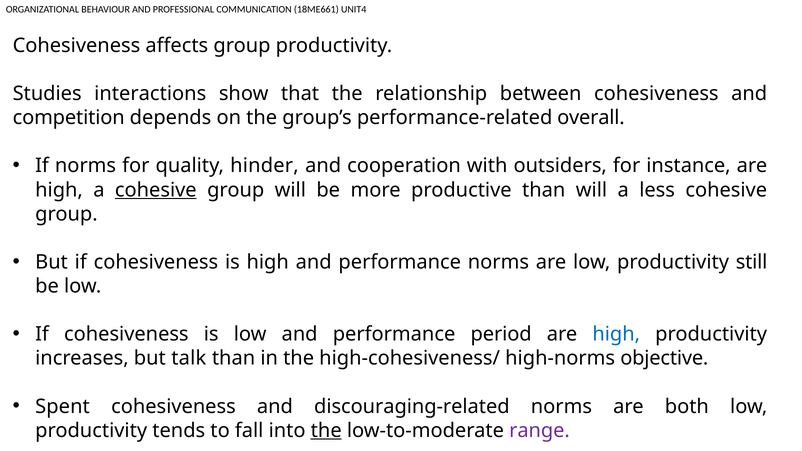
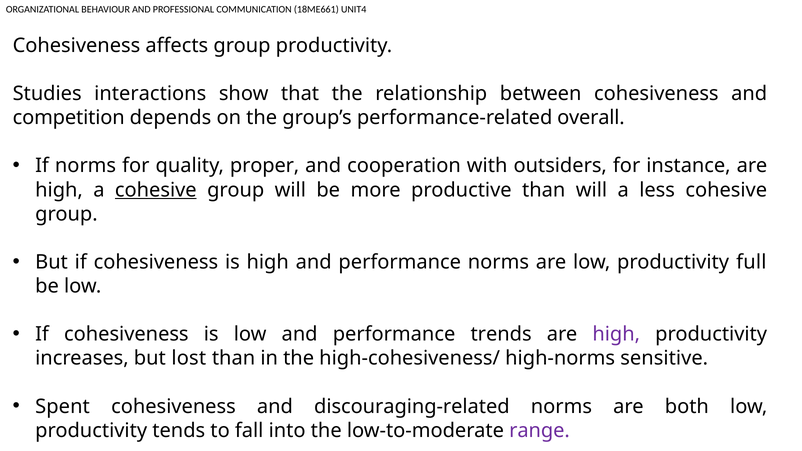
hinder: hinder -> proper (265, 166)
still: still -> full (751, 262)
period: period -> trends (501, 334)
high colour: blue -> purple (616, 334)
talk: talk -> lost (189, 358)
objective: objective -> sensitive (664, 358)
the underline: present -> none (326, 431)
